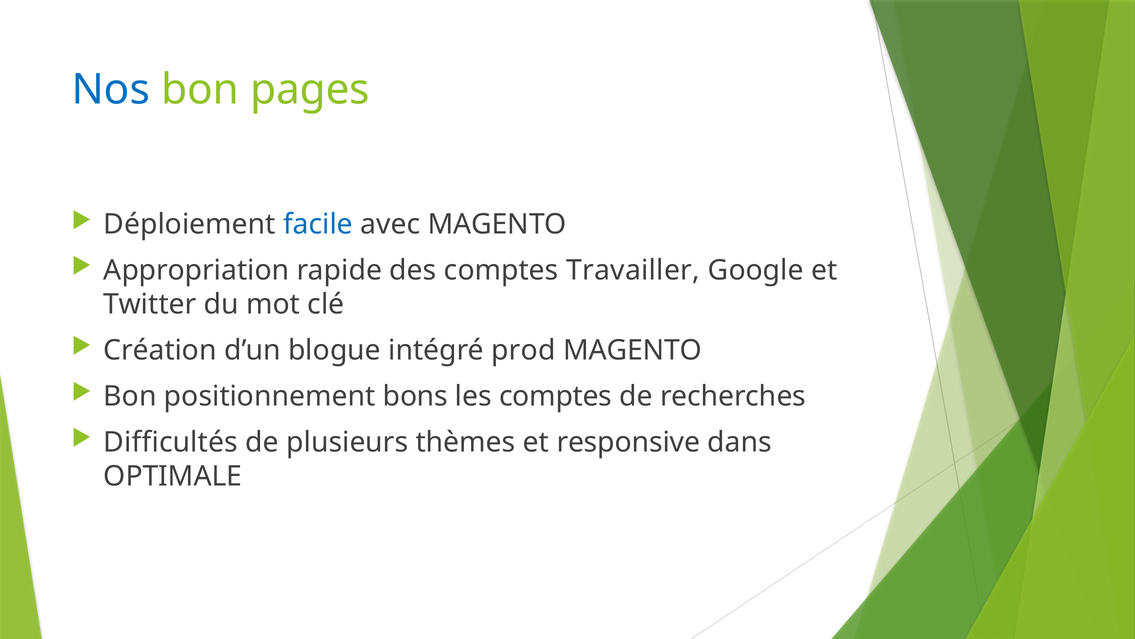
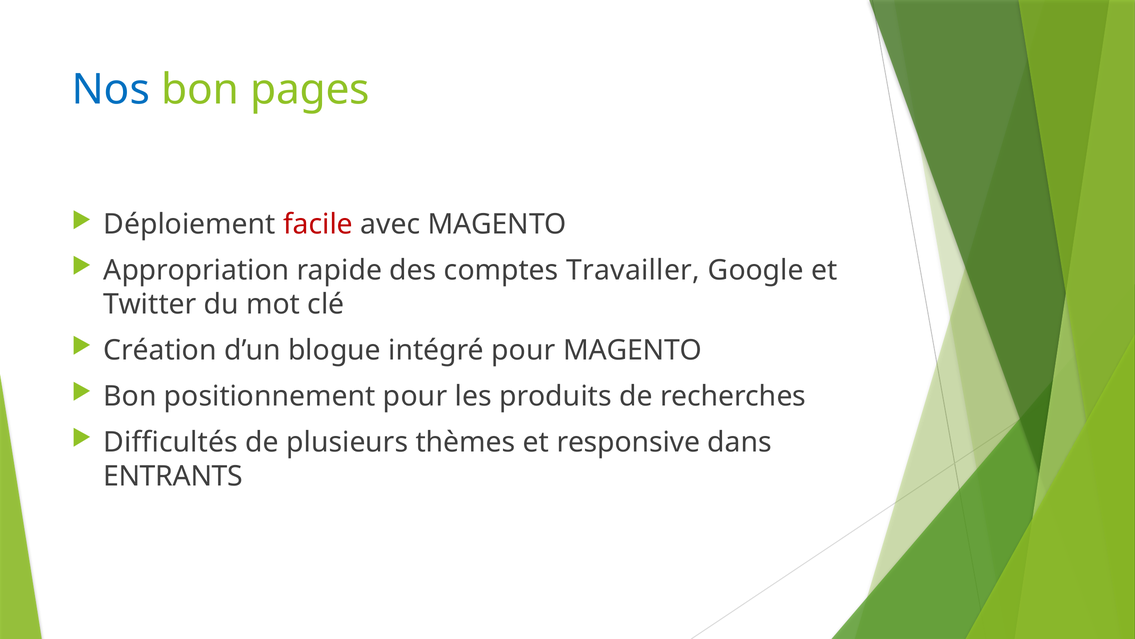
facile colour: blue -> red (318, 224)
intégré prod: prod -> pour (524, 350)
positionnement bons: bons -> pour (415, 396)
les comptes: comptes -> produits (555, 396)
OPTIMALE: OPTIMALE -> ENTRANTS (173, 476)
